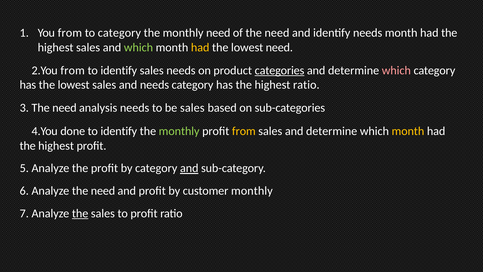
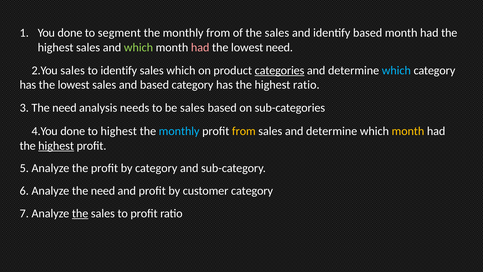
You from: from -> done (70, 33)
to category: category -> segment (119, 33)
monthly need: need -> from (218, 33)
of the need: need -> sales (277, 33)
identify needs: needs -> based (368, 33)
had colour: yellow -> pink (200, 47)
from: from -> sales (73, 70)
sales needs: needs -> which (181, 70)
which colour: pink -> light blue (396, 70)
and needs: needs -> based (154, 85)
identify: identify -> highest (119, 131)
monthly colour: light green -> light blue (179, 131)
highest underline: none -> present (56, 146)
and underline: present -> none (189, 168)
customer monthly: monthly -> category (252, 191)
